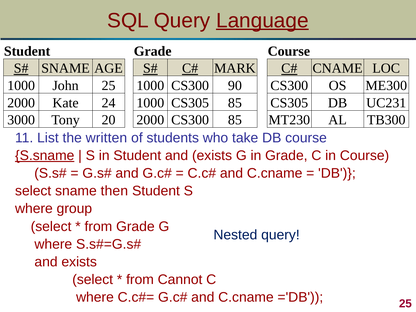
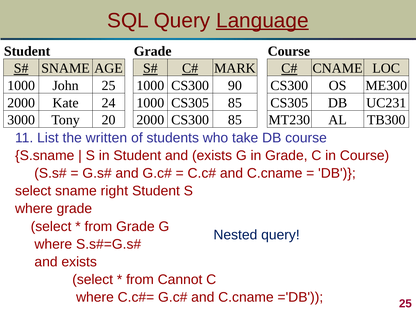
S.sname underline: present -> none (45, 156)
then: then -> right (114, 191)
where group: group -> grade (74, 209)
